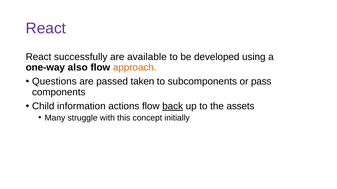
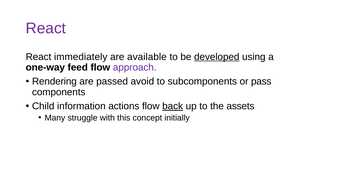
successfully: successfully -> immediately (81, 57)
developed underline: none -> present (217, 57)
also: also -> feed (78, 68)
approach colour: orange -> purple (135, 68)
Questions: Questions -> Rendering (54, 82)
taken: taken -> avoid (142, 82)
